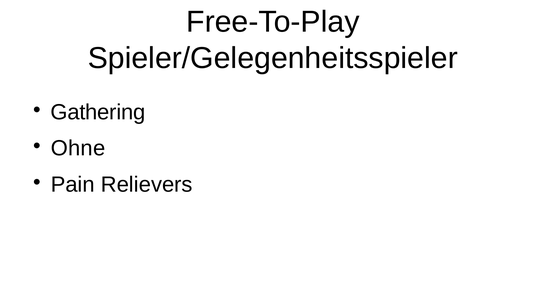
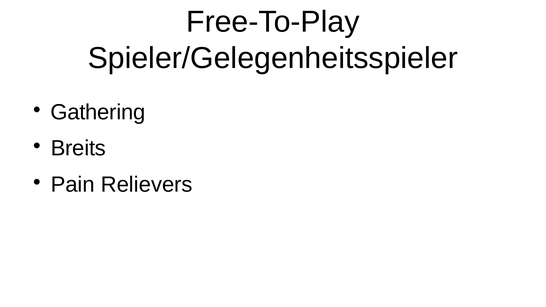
Ohne: Ohne -> Breits (78, 148)
